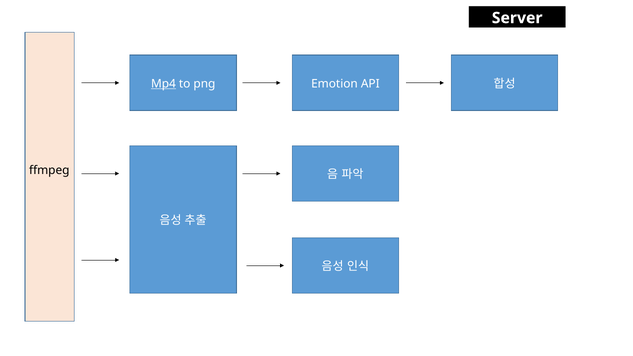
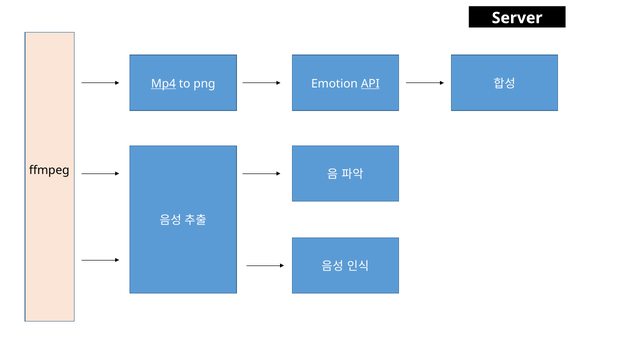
API underline: none -> present (370, 84)
